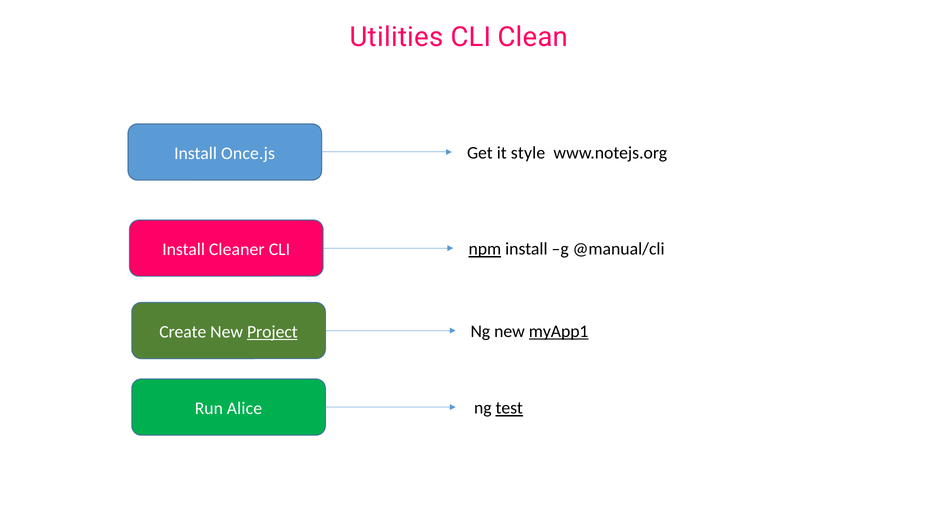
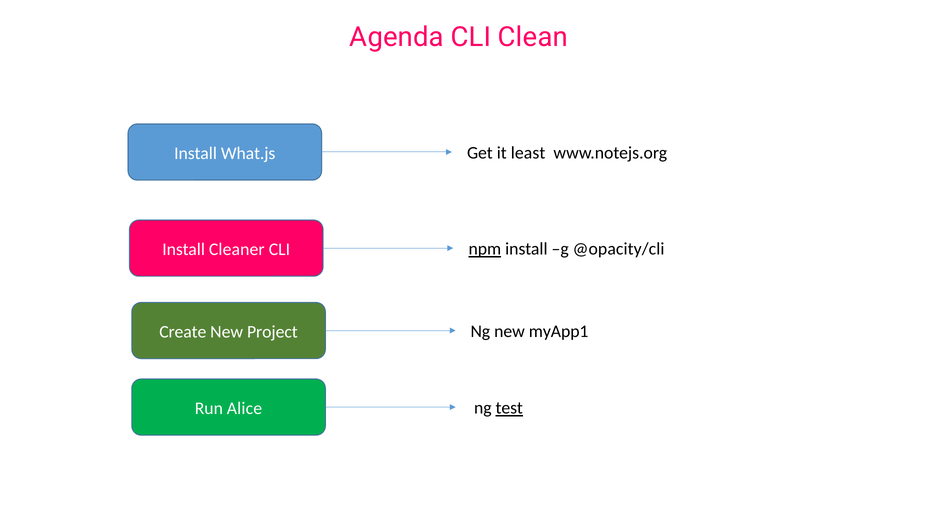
Utilities: Utilities -> Agenda (397, 37)
Once.js: Once.js -> What.js (248, 153)
style: style -> least (528, 153)
@manual/cli: @manual/cli -> @opacity/cli (619, 249)
Project underline: present -> none (272, 332)
myApp1 underline: present -> none (559, 332)
